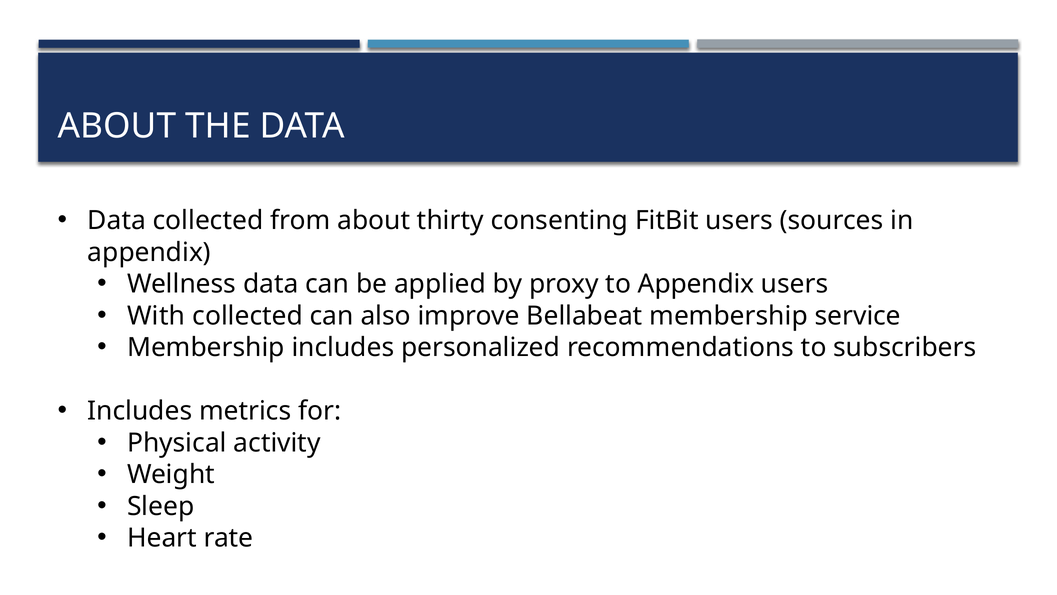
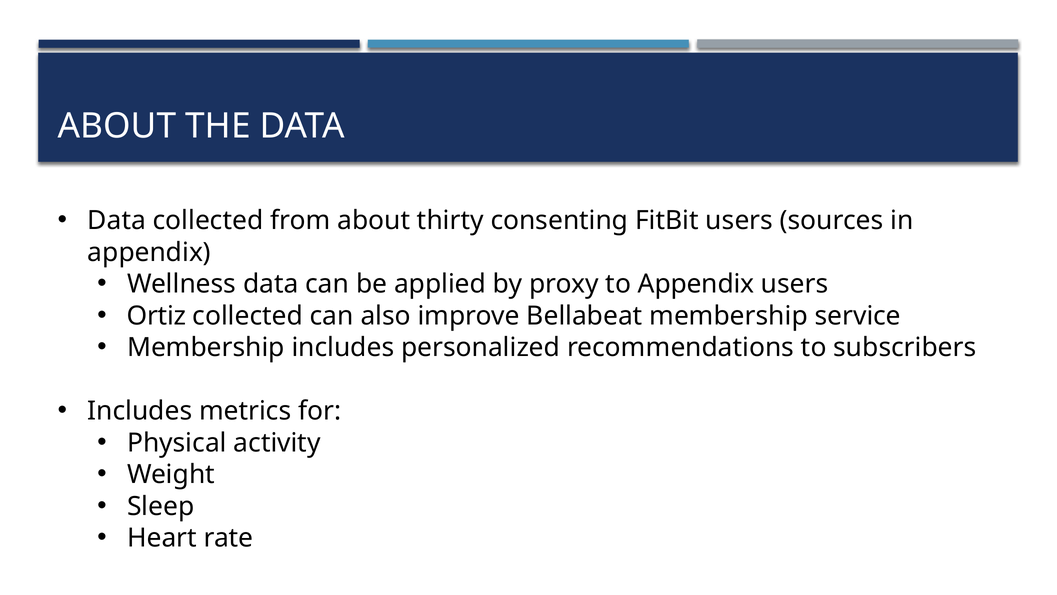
With: With -> Ortiz (156, 316)
